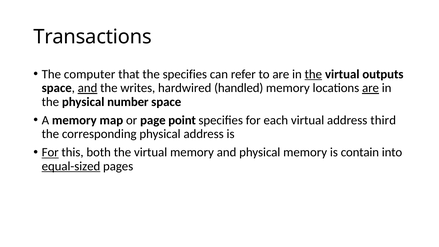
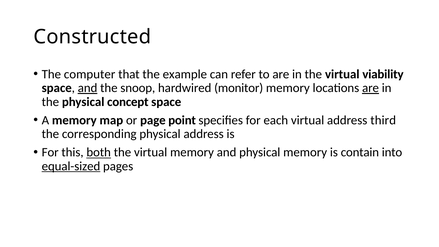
Transactions: Transactions -> Constructed (92, 37)
the specifies: specifies -> example (185, 74)
the underline: present -> none (313, 74)
outputs: outputs -> viability (383, 74)
writes: writes -> snoop (138, 88)
handled: handled -> monitor (239, 88)
number: number -> concept (128, 102)
For underline: present -> none (50, 152)
both underline: none -> present (99, 152)
